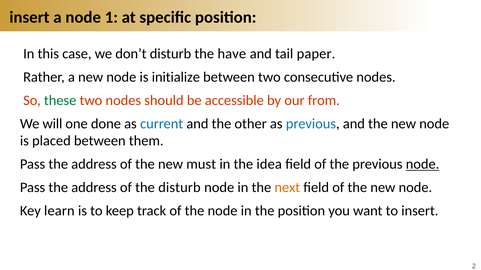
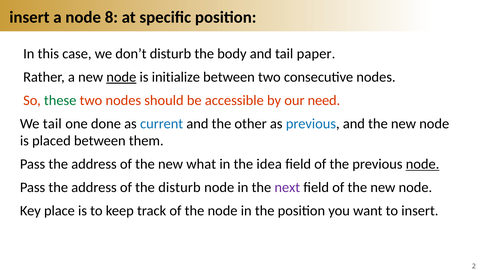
1: 1 -> 8 (111, 17)
have: have -> body (232, 54)
node underline: none -> present (121, 77)
from: from -> need (324, 101)
We will: will -> tail (52, 124)
must: must -> what (201, 164)
next colour: orange -> purple (287, 188)
learn: learn -> place (59, 211)
